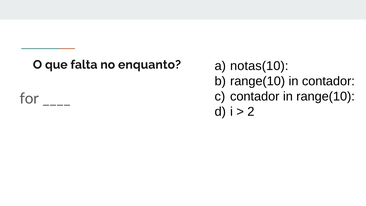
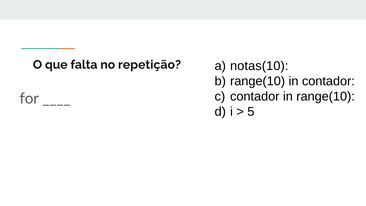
enquanto: enquanto -> repetição (150, 65)
2: 2 -> 5 (251, 112)
